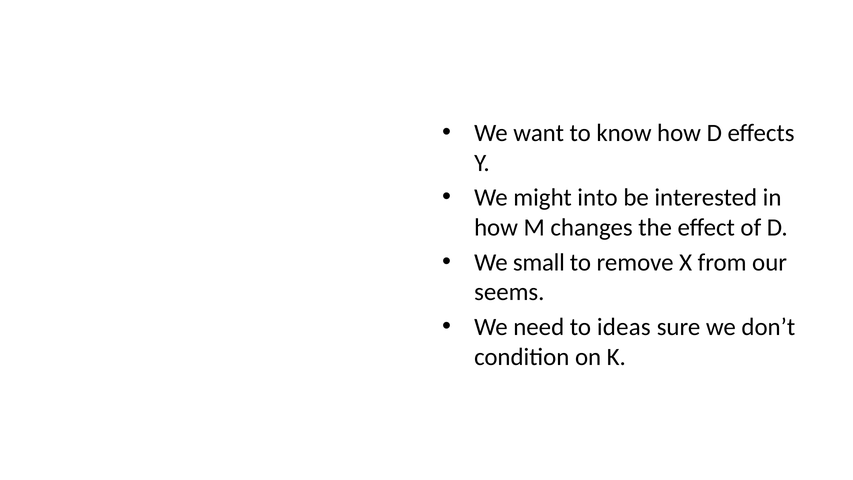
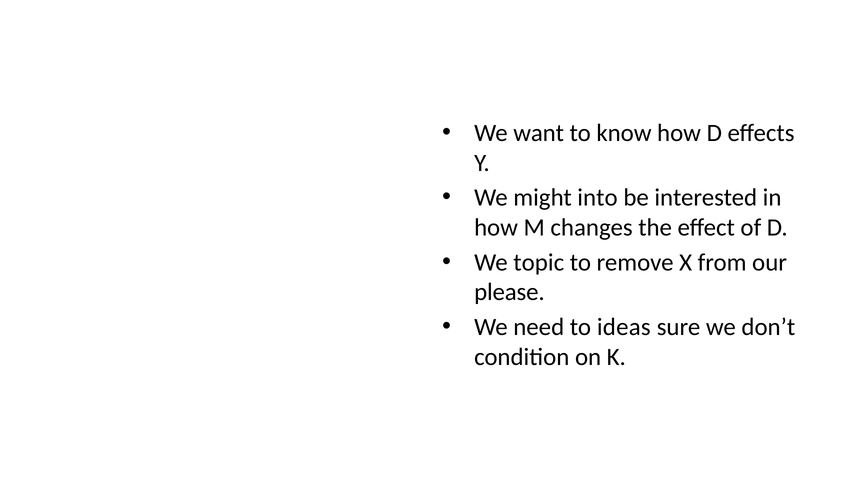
small: small -> topic (539, 262)
seems: seems -> please (509, 292)
